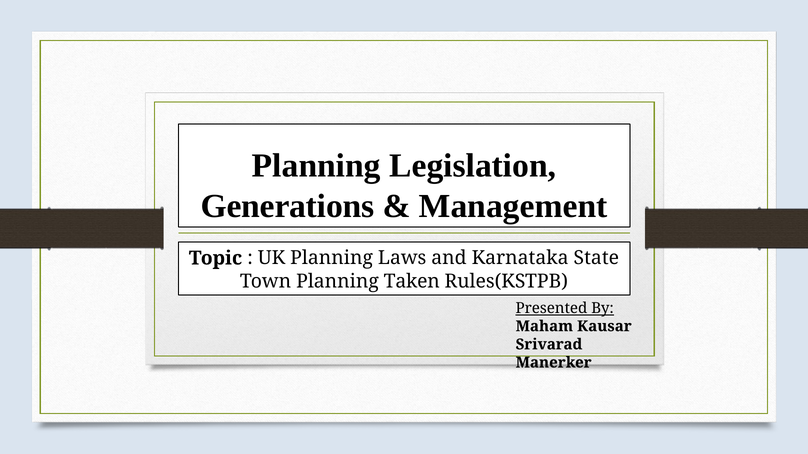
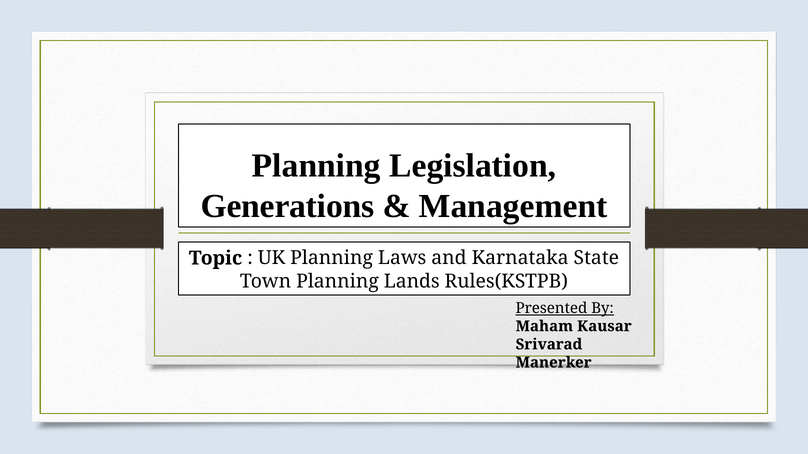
Taken: Taken -> Lands (412, 282)
